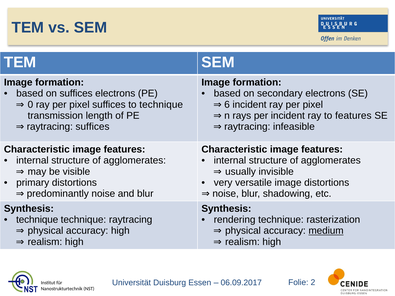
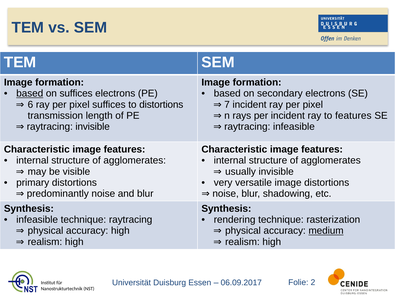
based underline: none -> present (30, 94)
0: 0 -> 6 (30, 105)
to technique: technique -> distortions (161, 105)
6: 6 -> 7 (227, 105)
raytracing suffices: suffices -> invisible (93, 127)
technique: technique -> infeasible (37, 220)
